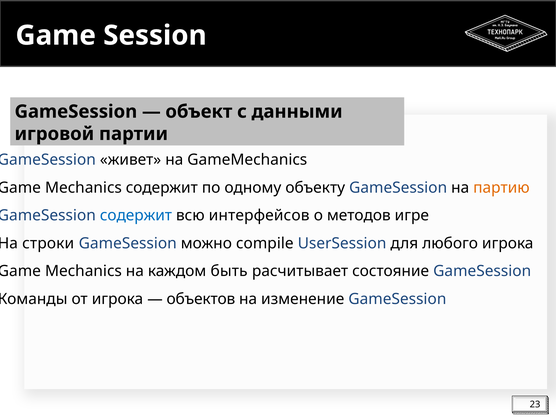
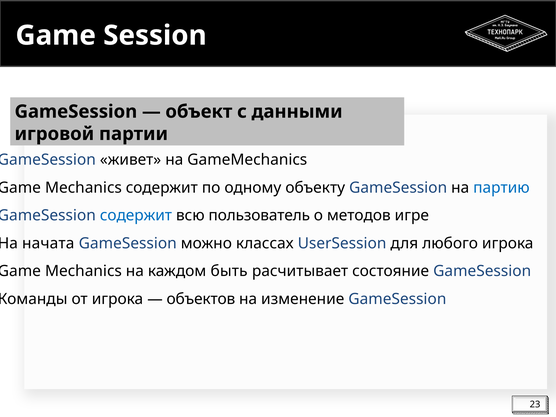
партию colour: orange -> blue (501, 188)
интерфейсов: интерфейсов -> пользователь (259, 215)
строки: строки -> начата (48, 243)
compile: compile -> классах (265, 243)
